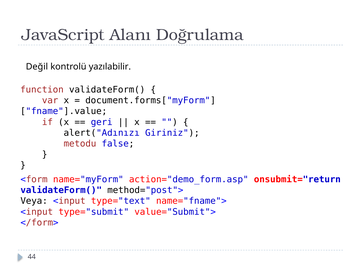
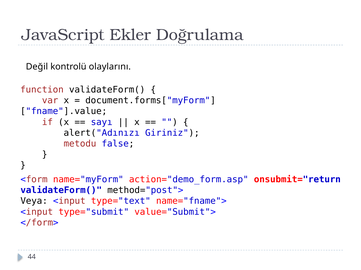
Alanı: Alanı -> Ekler (130, 35)
yazılabilir: yazılabilir -> olaylarını (110, 67)
geri: geri -> sayı (102, 122)
